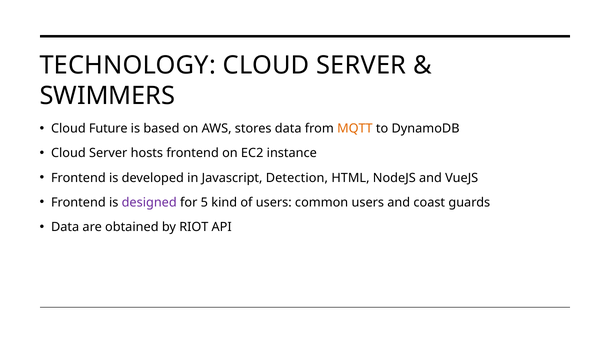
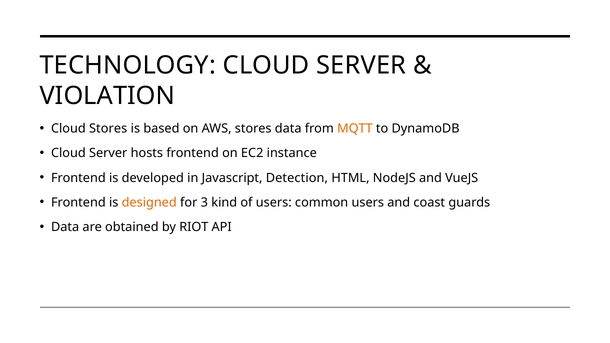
SWIMMERS: SWIMMERS -> VIOLATION (107, 96)
Cloud Future: Future -> Stores (108, 129)
designed colour: purple -> orange (149, 203)
5: 5 -> 3 (204, 203)
